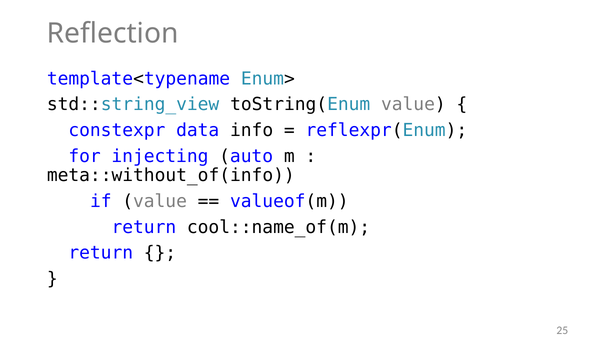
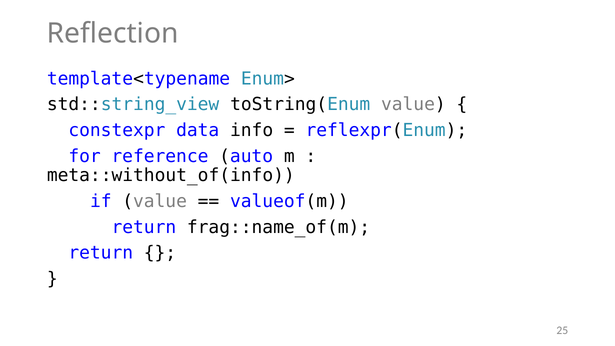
injecting: injecting -> reference (160, 156)
cool::name_of(m: cool::name_of(m -> frag::name_of(m (279, 227)
